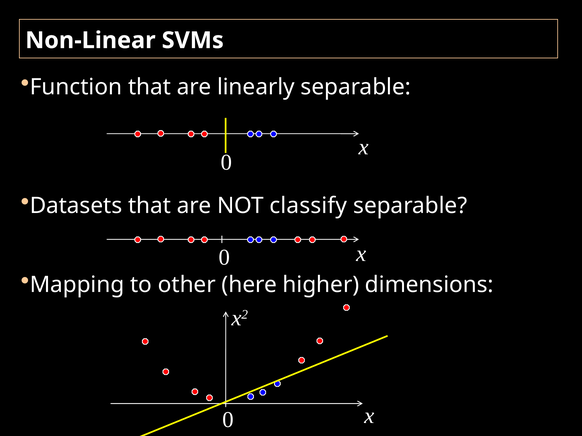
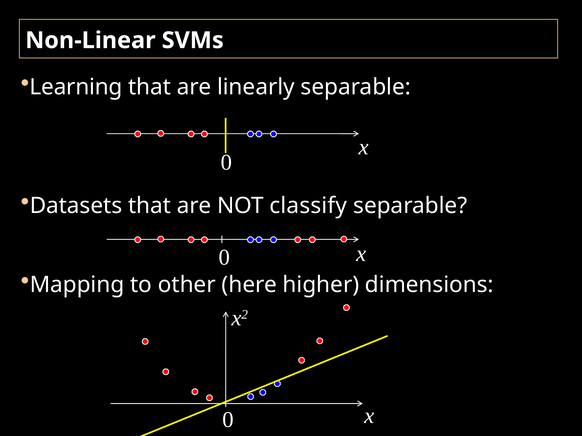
Function: Function -> Learning (76, 87)
